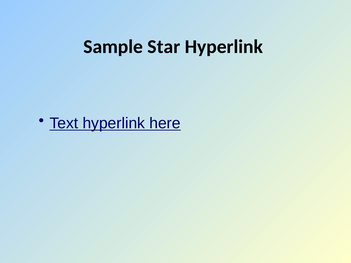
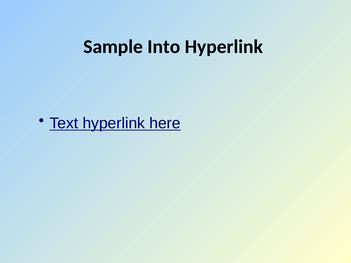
Star: Star -> Into (164, 47)
